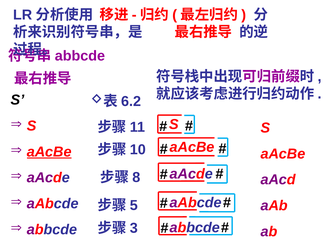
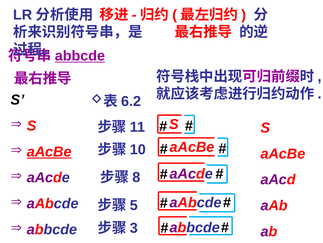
abbcde underline: none -> present (80, 56)
